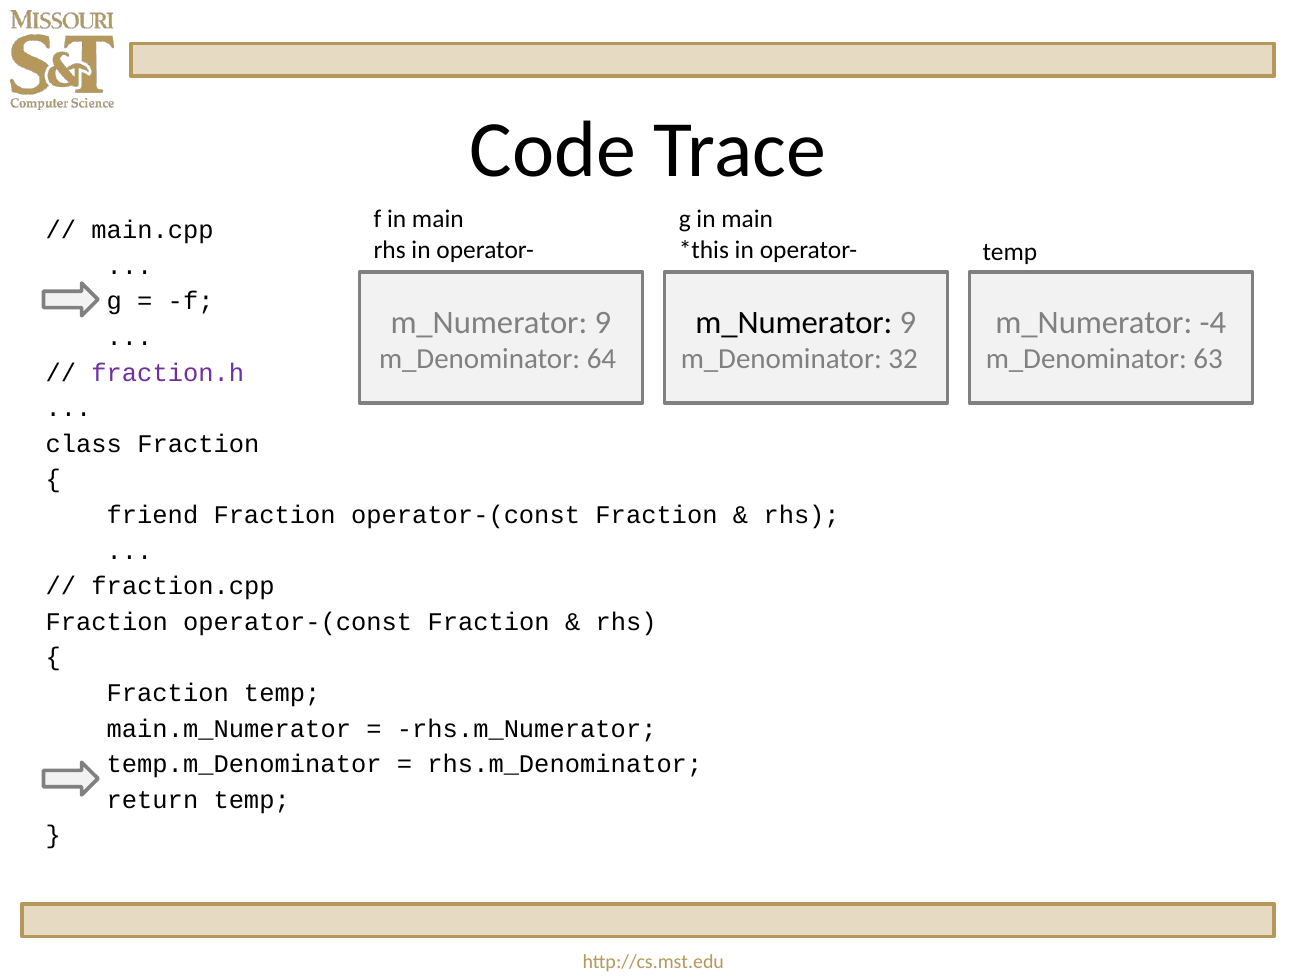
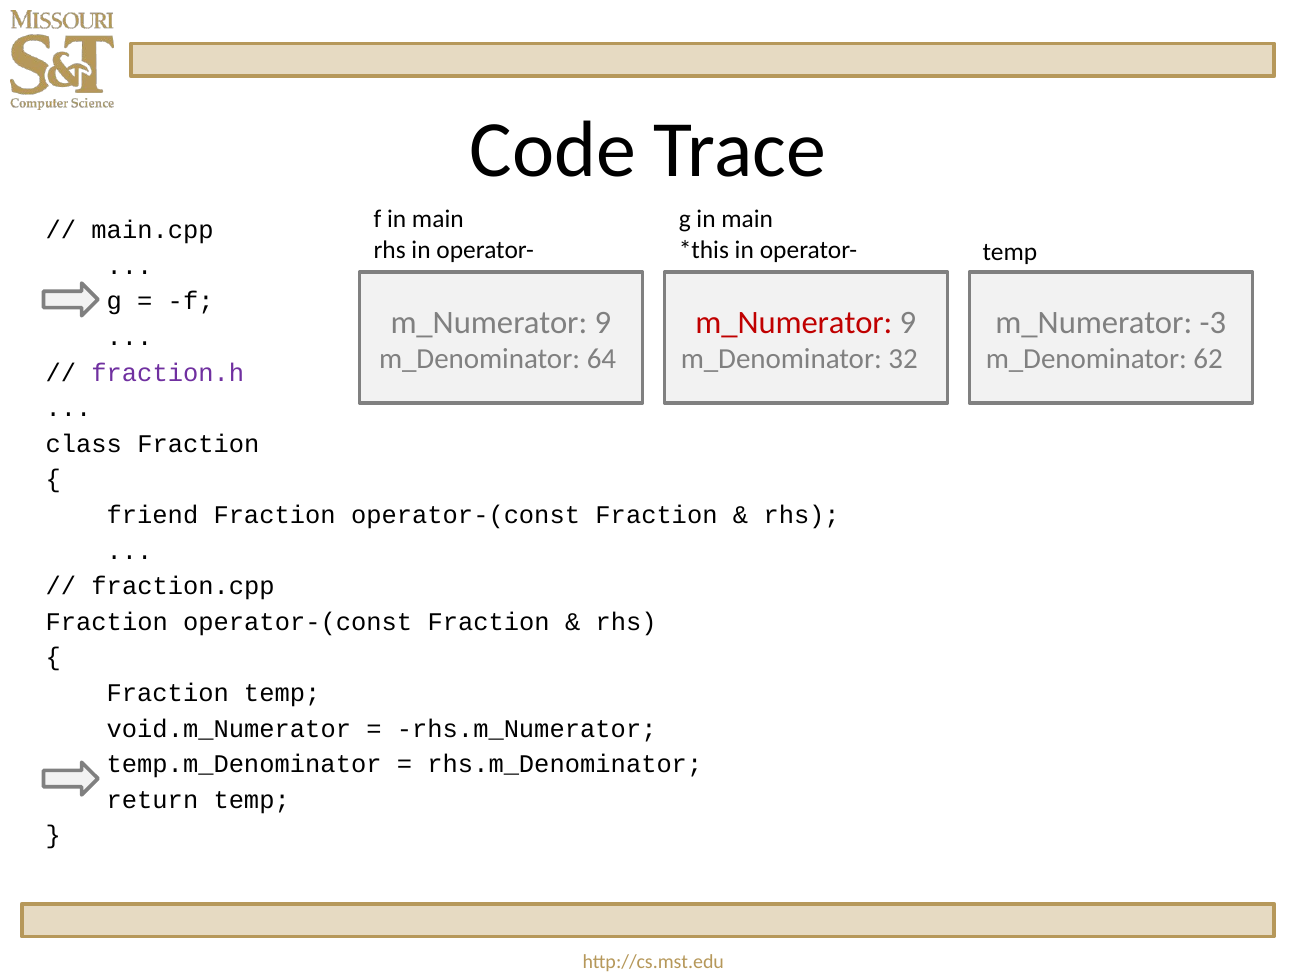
m_Numerator colour: black -> red (794, 322)
-4: -4 -> -3 (1213, 322)
63: 63 -> 62 (1208, 359)
main.m_Numerator: main.m_Numerator -> void.m_Numerator (229, 729)
